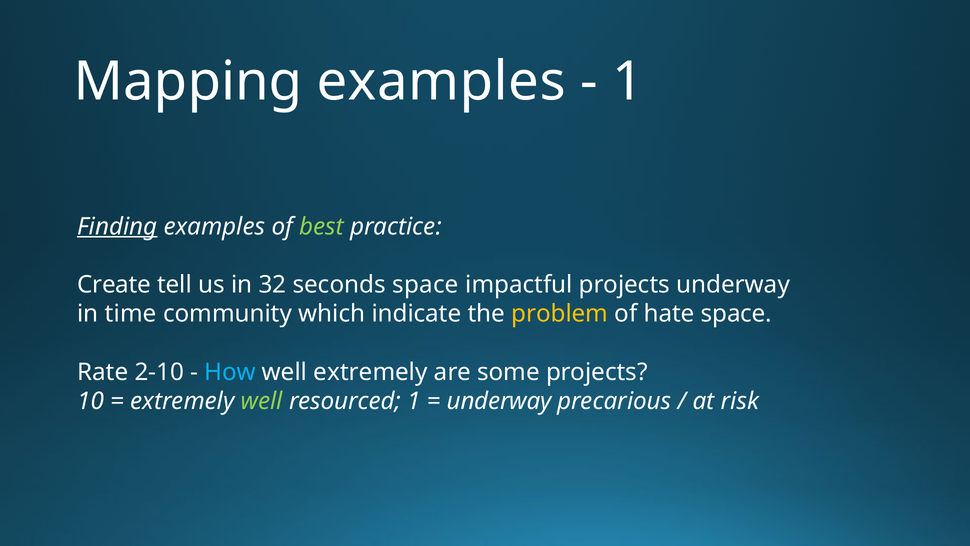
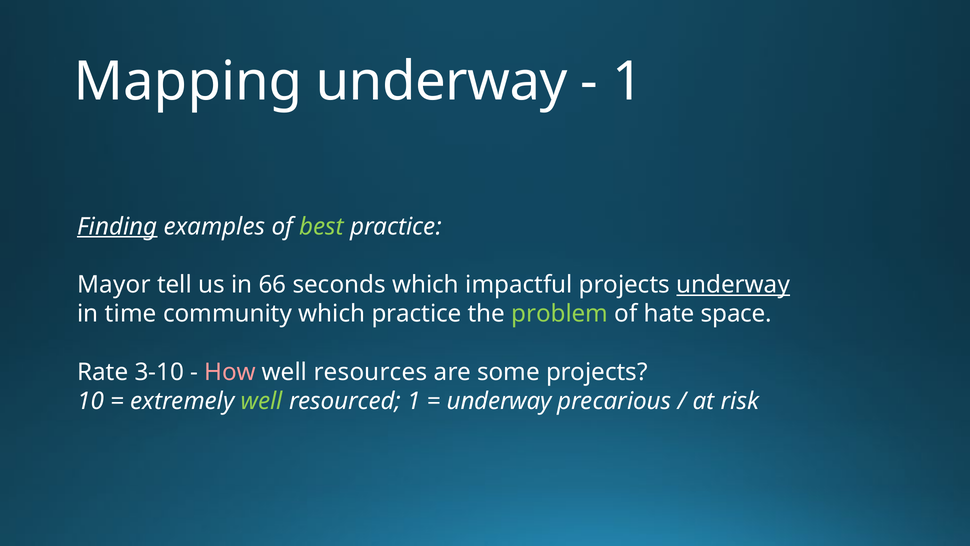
Mapping examples: examples -> underway (442, 81)
Create: Create -> Mayor (114, 285)
32: 32 -> 66 (272, 285)
seconds space: space -> which (425, 285)
underway underline: none -> present (733, 285)
which indicate: indicate -> practice (416, 314)
problem colour: yellow -> light green (560, 314)
2-10: 2-10 -> 3-10 (159, 372)
How colour: light blue -> pink (230, 372)
well extremely: extremely -> resources (370, 372)
